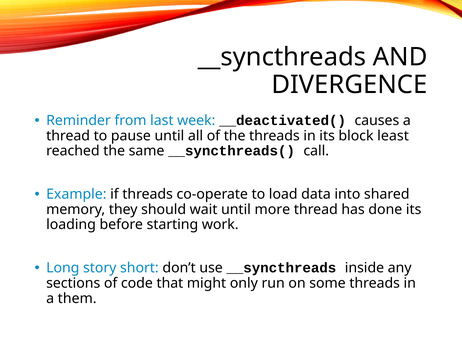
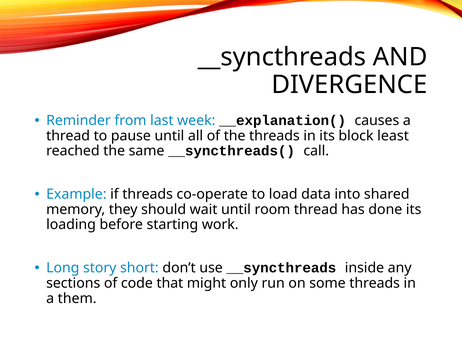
__deactivated(: __deactivated( -> __explanation( (283, 121)
more: more -> room (272, 210)
